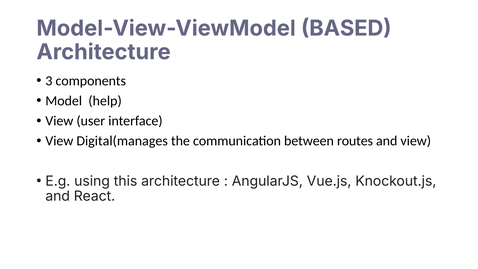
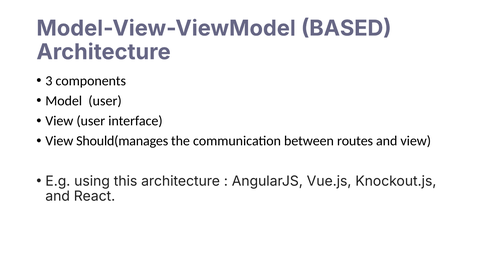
Model help: help -> user (105, 101)
Digital(manages: Digital(manages -> Should(manages (122, 141)
